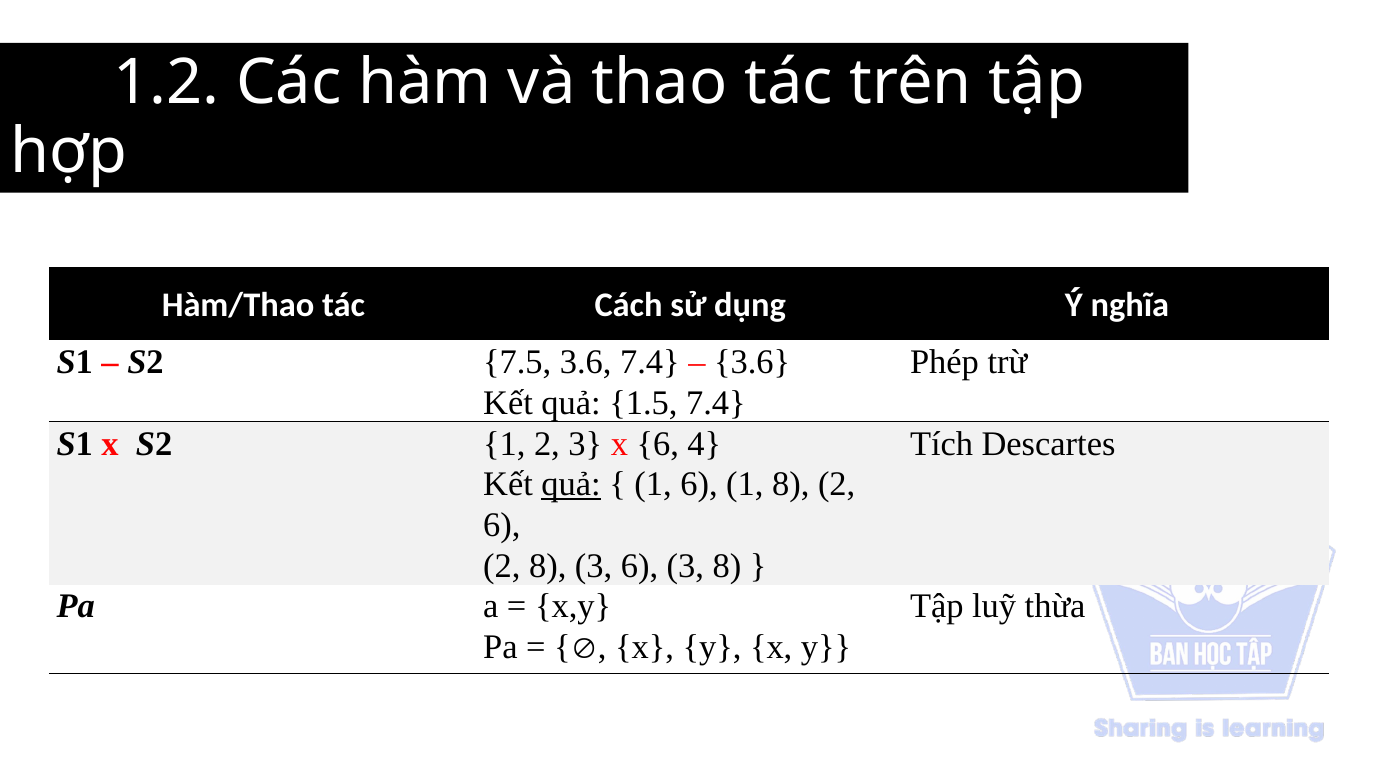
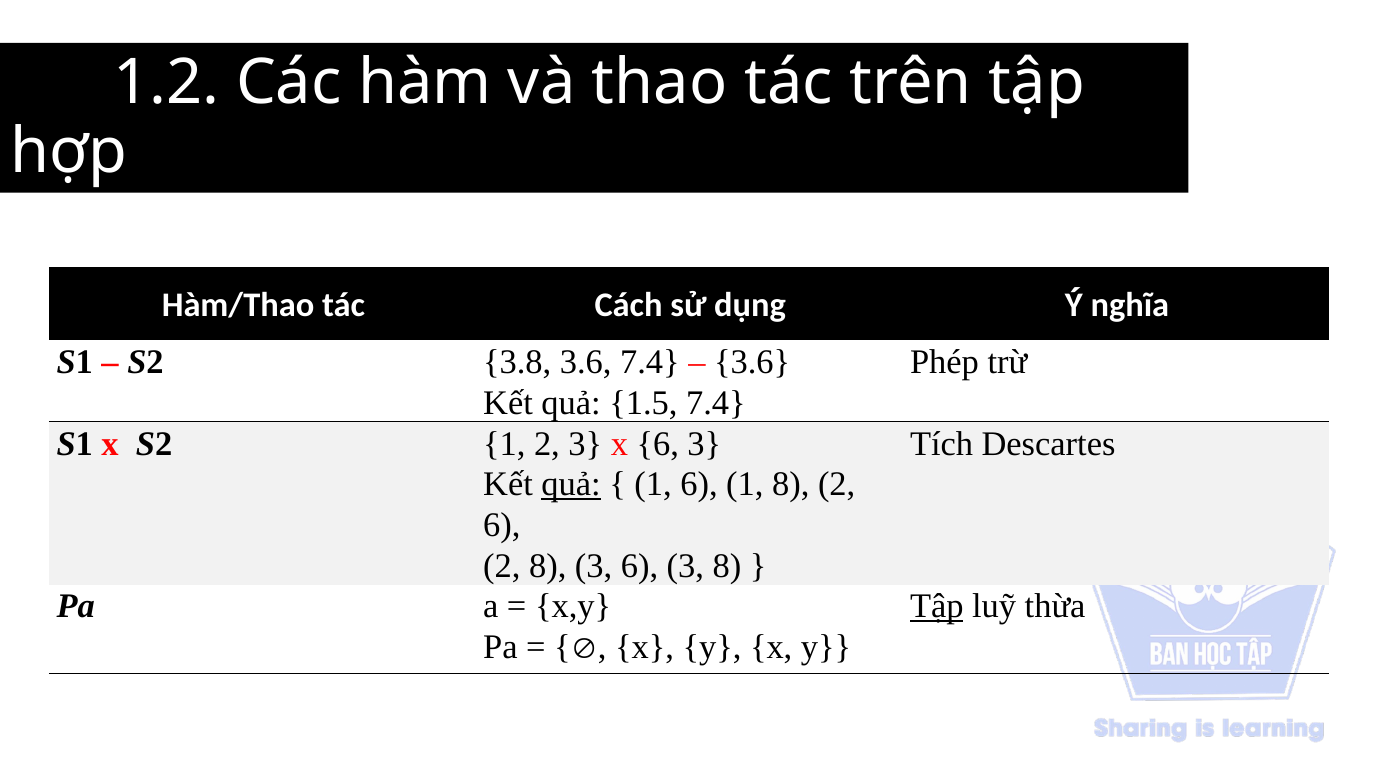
7.5: 7.5 -> 3.8 (517, 362)
x 6 4: 4 -> 3 (704, 444)
Tập underline: none -> present (937, 607)
